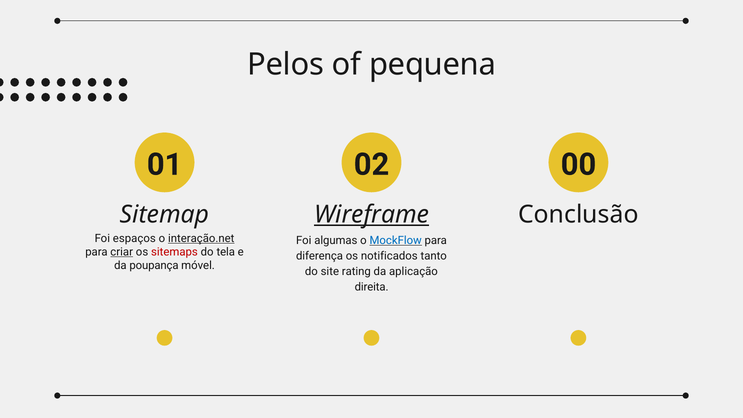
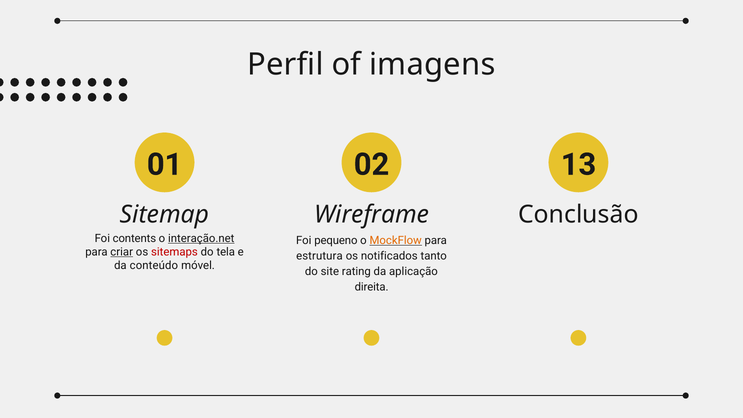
Pelos: Pelos -> Perfil (285, 64)
pequena: pequena -> imagens (432, 64)
00: 00 -> 13 (578, 165)
Wireframe underline: present -> none (372, 215)
espaços: espaços -> contents (134, 238)
algumas: algumas -> pequeno (336, 240)
MockFlow colour: blue -> orange (396, 240)
diferença: diferença -> estrutura (319, 256)
poupança: poupança -> conteúdo (154, 265)
